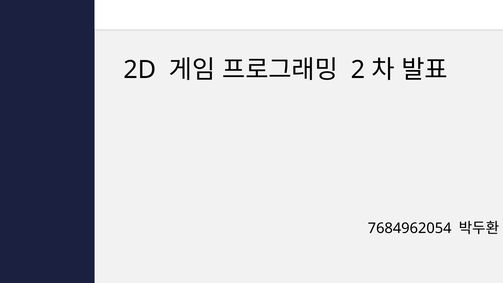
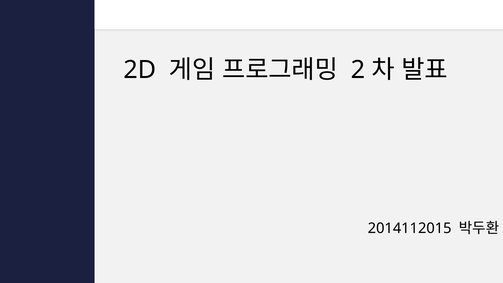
7684962054: 7684962054 -> 2014112015 (410, 228)
